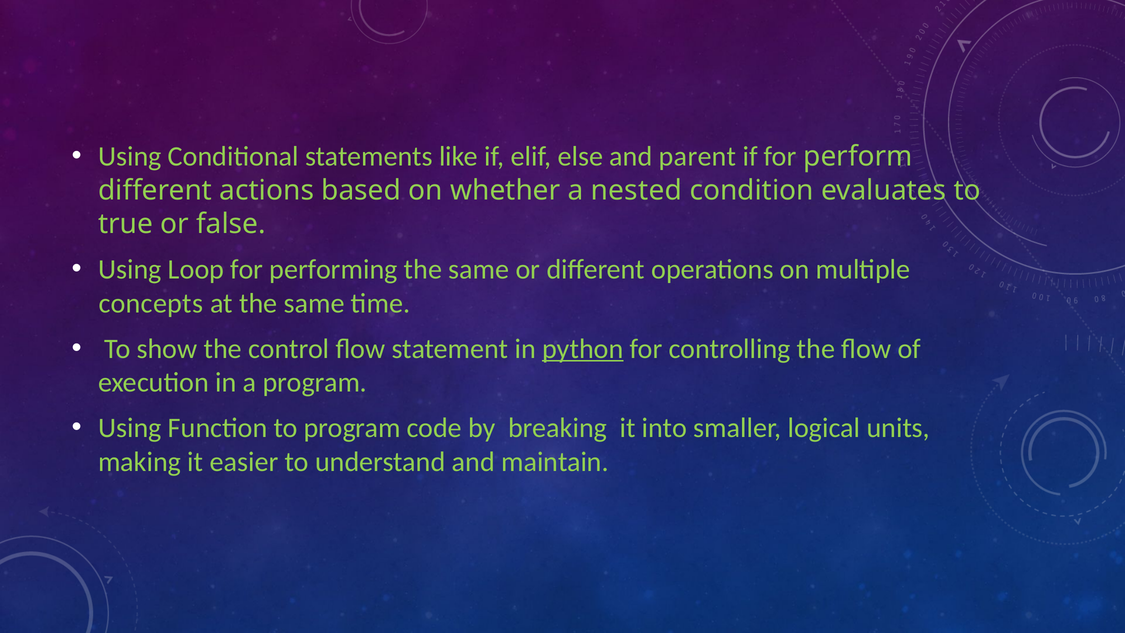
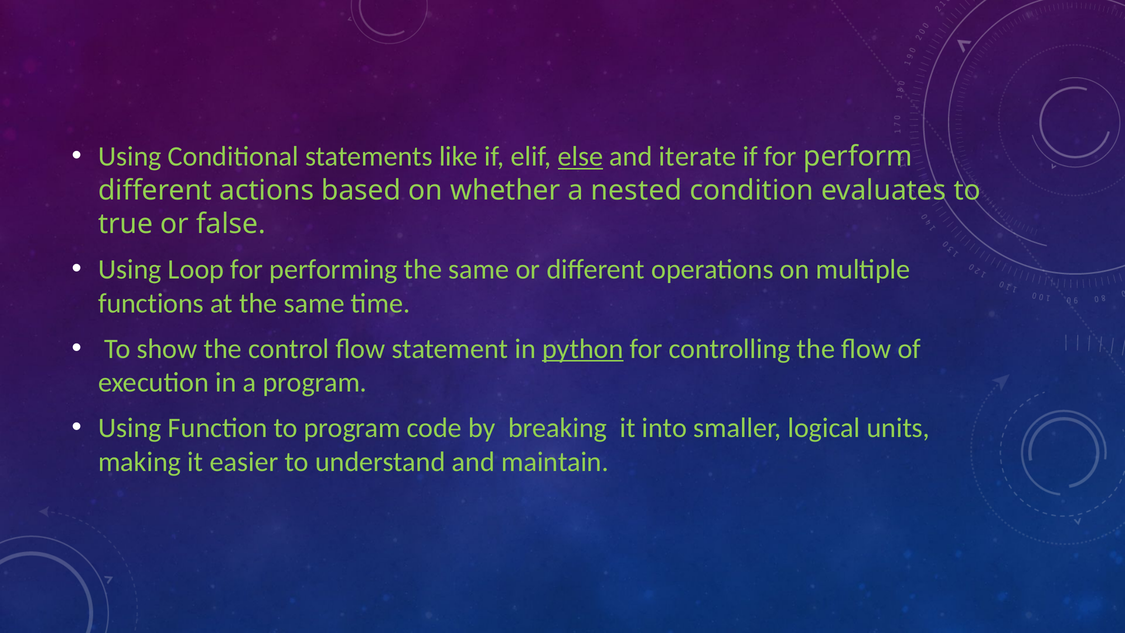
else underline: none -> present (580, 156)
parent: parent -> iterate (698, 156)
concepts: concepts -> functions (151, 303)
